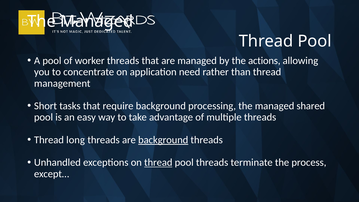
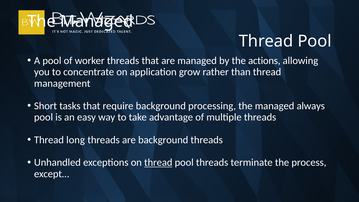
need: need -> grow (190, 72)
shared: shared -> always (311, 106)
background underline: present -> none (163, 140)
